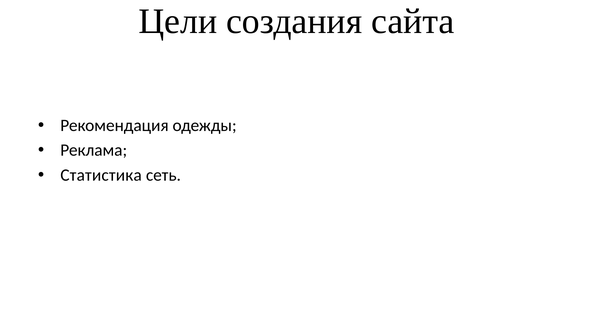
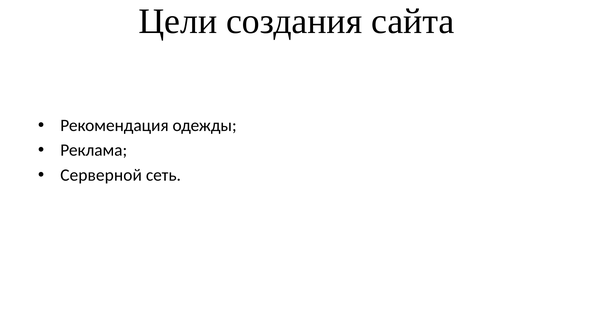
Статистика: Статистика -> Серверной (101, 175)
